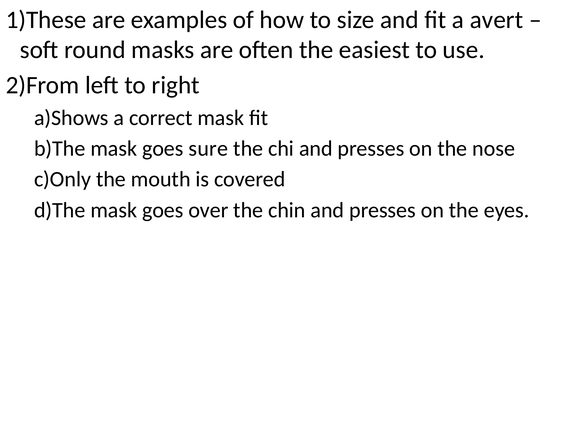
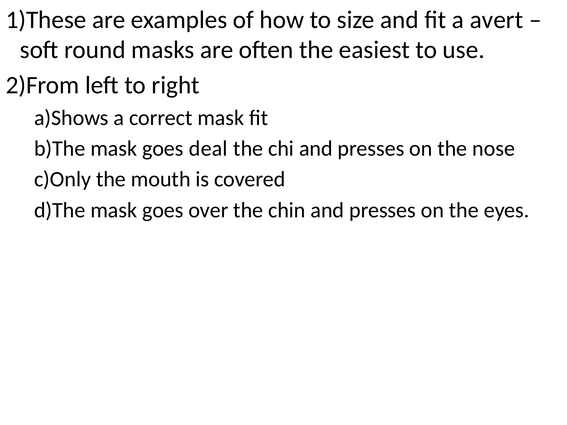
sure: sure -> deal (208, 149)
